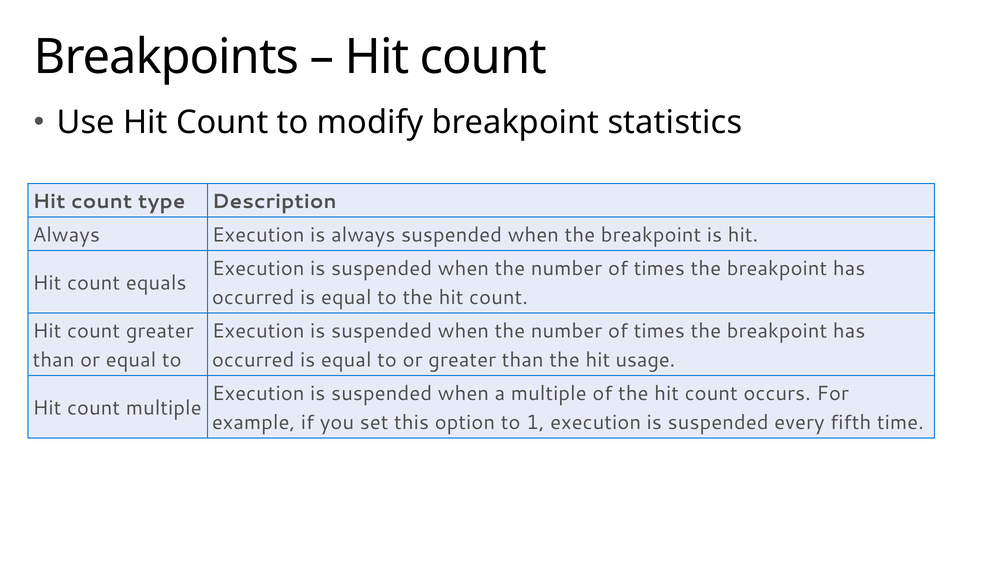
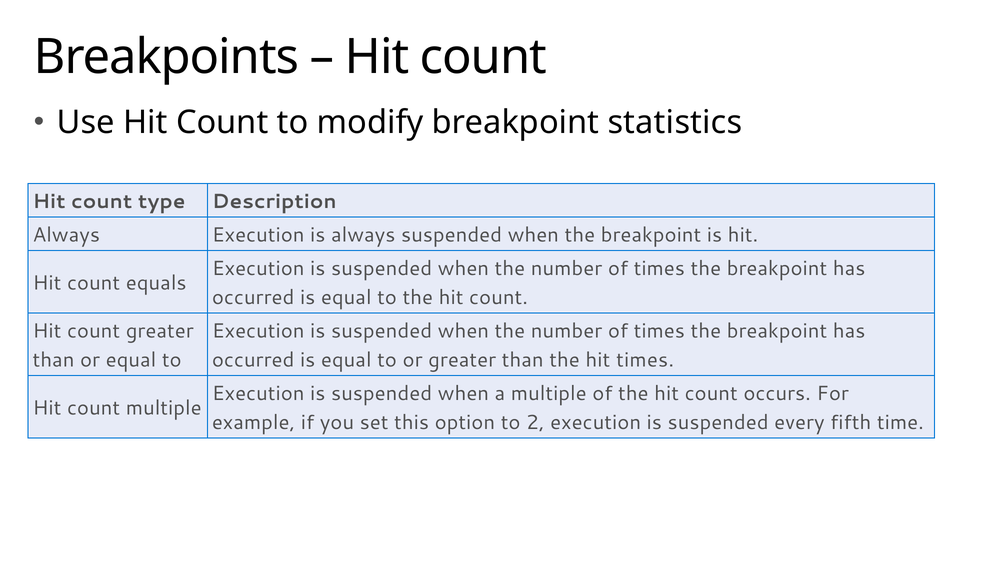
hit usage: usage -> times (645, 359)
1: 1 -> 2 (535, 422)
